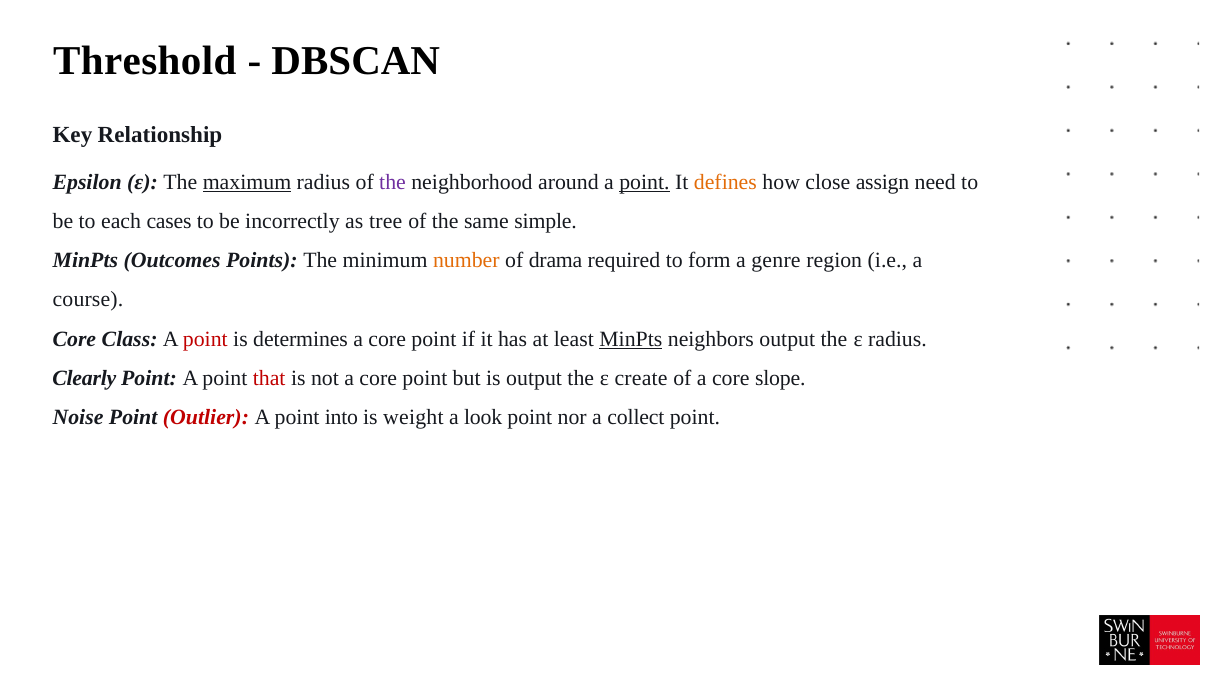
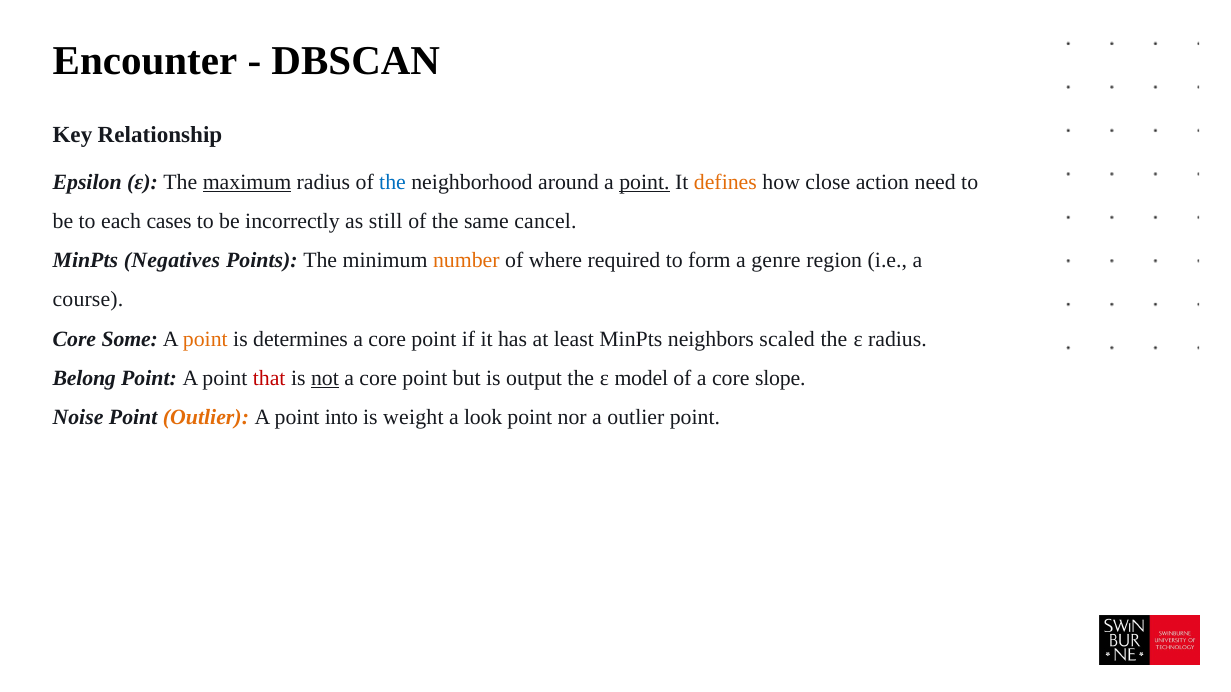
Threshold: Threshold -> Encounter (145, 61)
the colour: purple -> blue (393, 182)
assign: assign -> action (882, 182)
tree: tree -> still (386, 221)
simple: simple -> cancel (545, 221)
Outcomes: Outcomes -> Negatives (172, 261)
drama: drama -> where (555, 261)
Class: Class -> Some (130, 339)
point colour: red -> orange (205, 339)
MinPts underline: present -> none (631, 339)
neighbors output: output -> scaled (787, 339)
Clearly: Clearly -> Belong (84, 378)
not underline: none -> present (325, 378)
create: create -> model (641, 378)
Outlier colour: red -> orange (206, 418)
a collect: collect -> outlier (636, 418)
